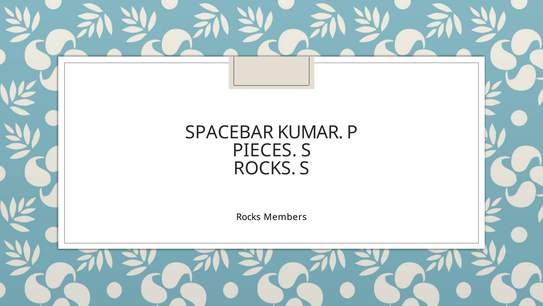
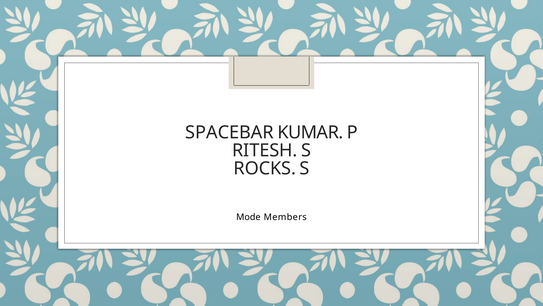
PIECES: PIECES -> RITESH (265, 150)
Rocks: Rocks -> Mode (248, 217)
